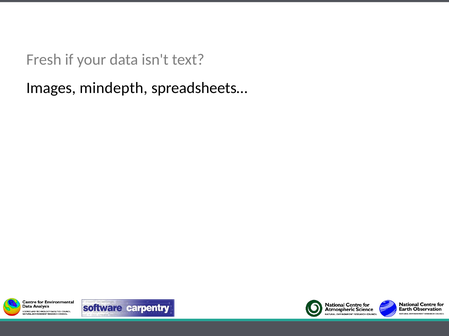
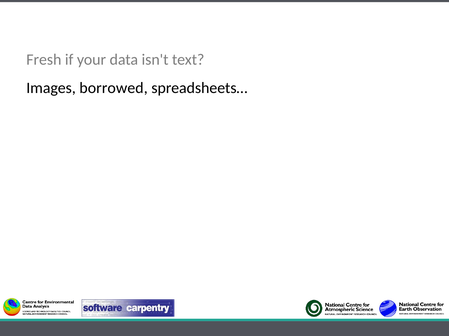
mindepth: mindepth -> borrowed (114, 88)
